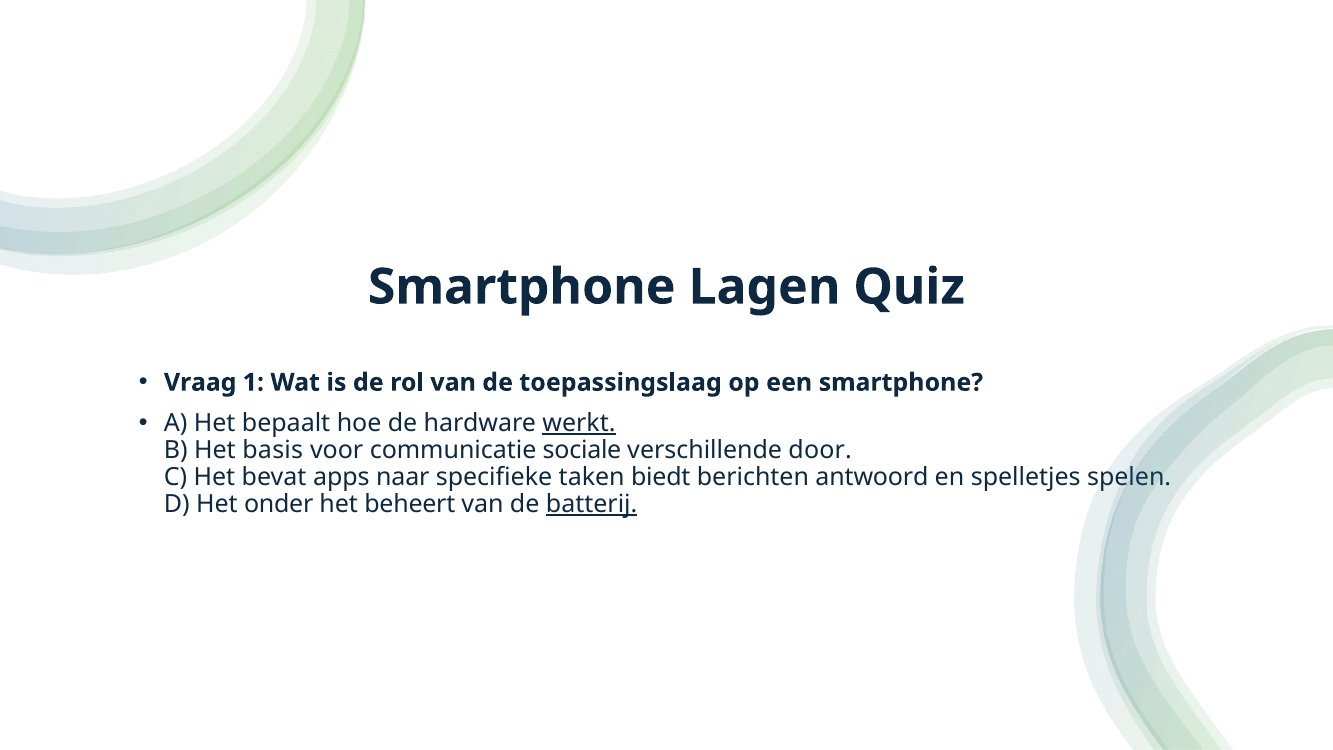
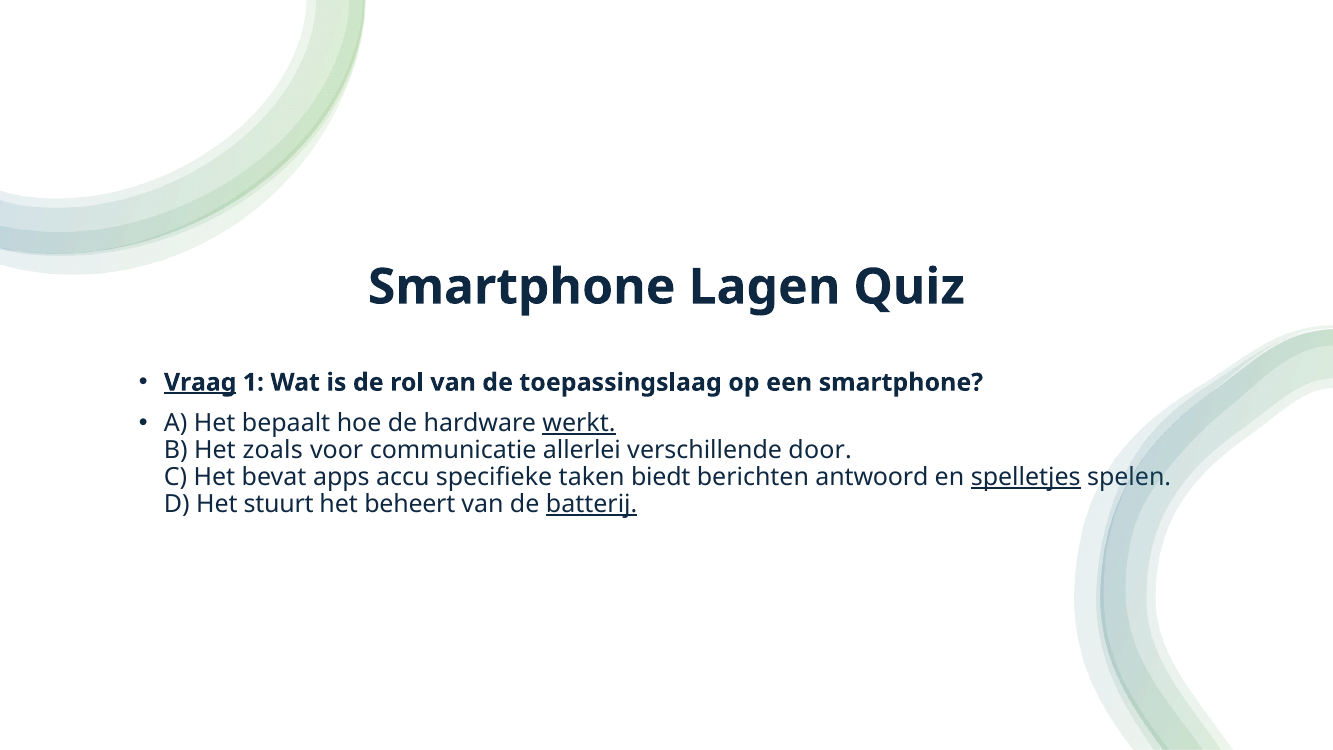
Vraag underline: none -> present (200, 382)
basis: basis -> zoals (273, 450)
sociale: sociale -> allerlei (582, 450)
naar: naar -> accu (403, 477)
spelletjes underline: none -> present (1026, 477)
onder: onder -> stuurt (279, 504)
